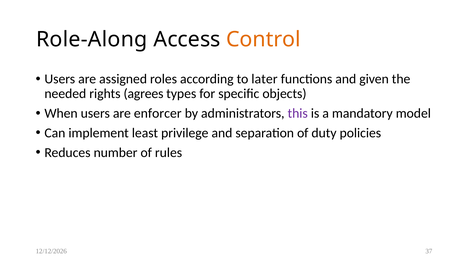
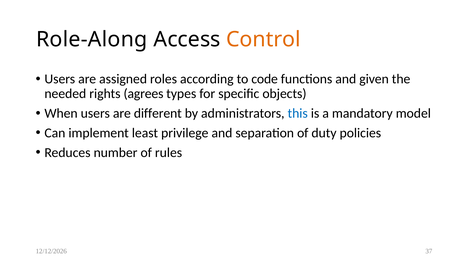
later: later -> code (265, 79)
enforcer: enforcer -> different (158, 113)
this colour: purple -> blue (298, 113)
